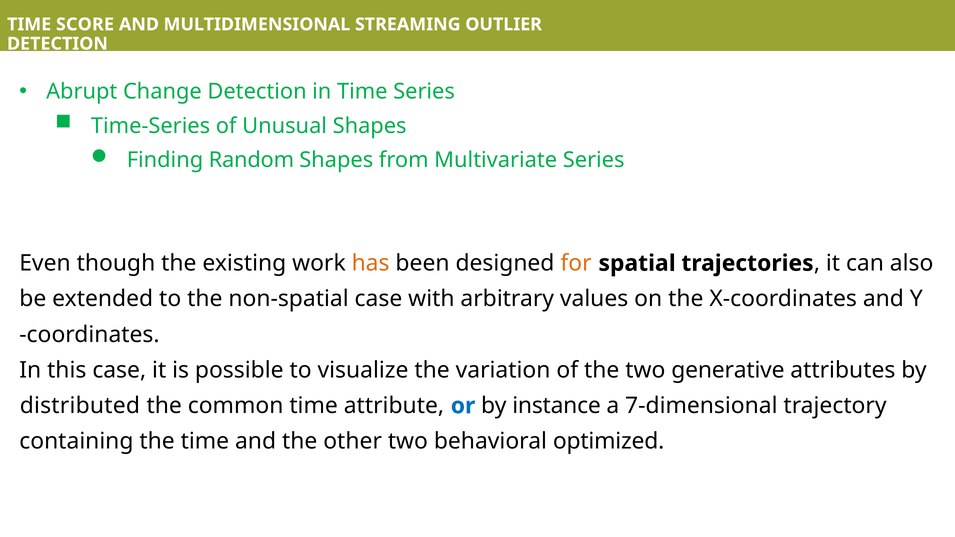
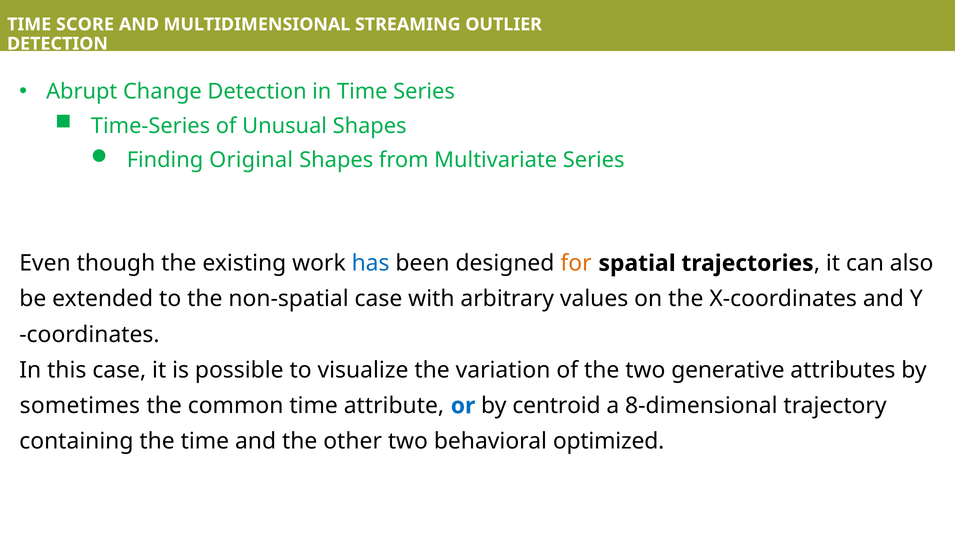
Random: Random -> Original (251, 160)
has colour: orange -> blue (371, 263)
distributed: distributed -> sometimes (80, 406)
instance: instance -> centroid (557, 406)
7-dimensional: 7-dimensional -> 8-dimensional (701, 406)
